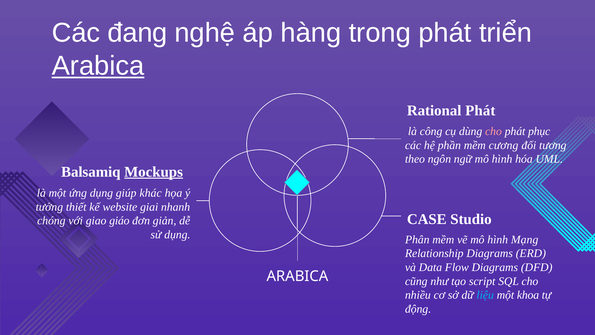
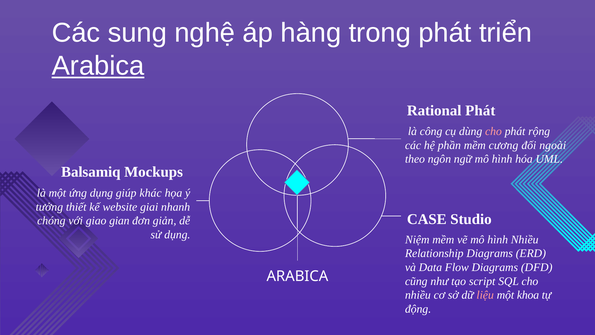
đang: đang -> sung (137, 33)
phục: phục -> rộng (539, 131)
tương: tương -> ngoài (553, 145)
Mockups underline: present -> none (154, 172)
giáo: giáo -> gian (119, 221)
Phân: Phân -> Niệm (417, 239)
hình Mạng: Mạng -> Nhiều (525, 239)
liệu colour: light blue -> pink (485, 295)
